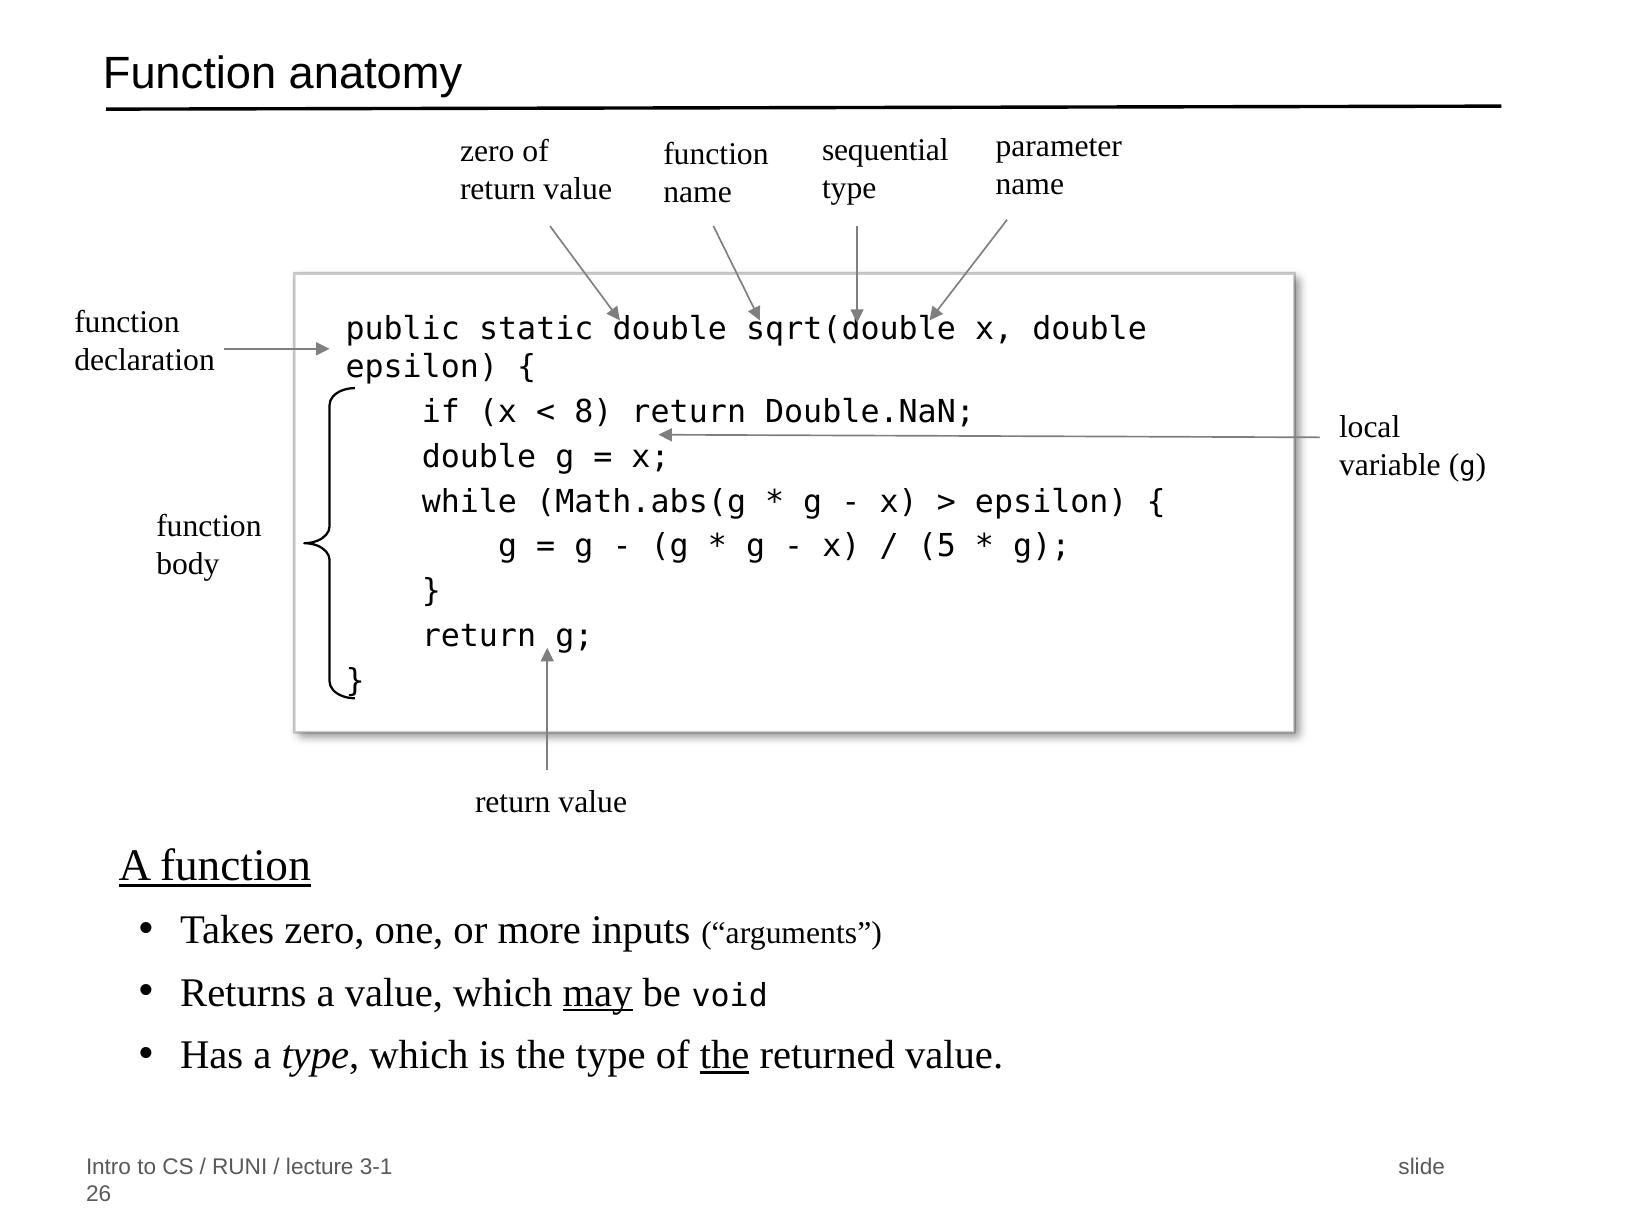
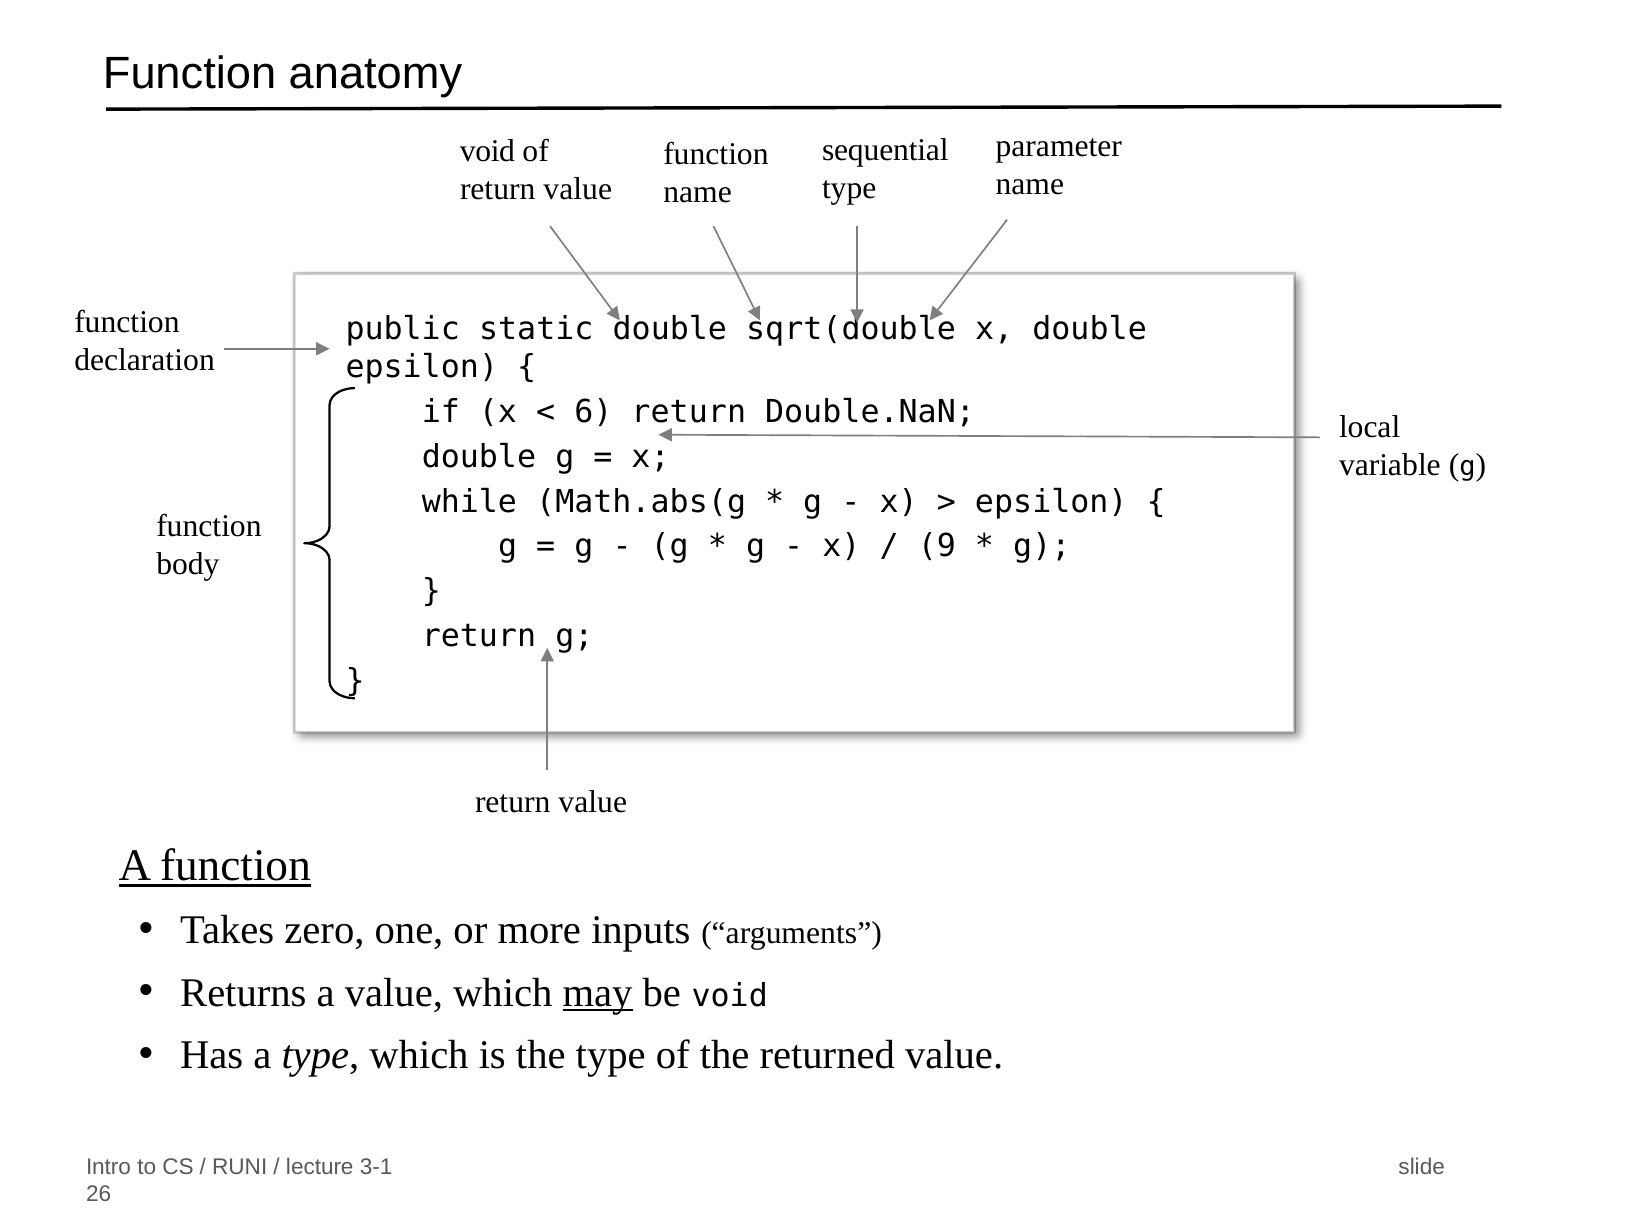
zero: zero -> void (487, 151)
8: 8 -> 6 (593, 412)
5: 5 -> 9 (937, 547)
the underline: present -> none (725, 1055)
